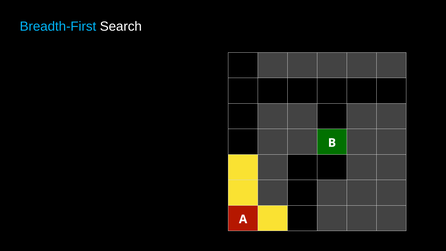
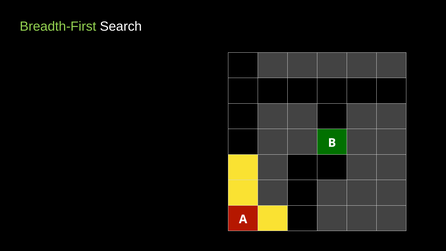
Breadth-First colour: light blue -> light green (58, 27)
